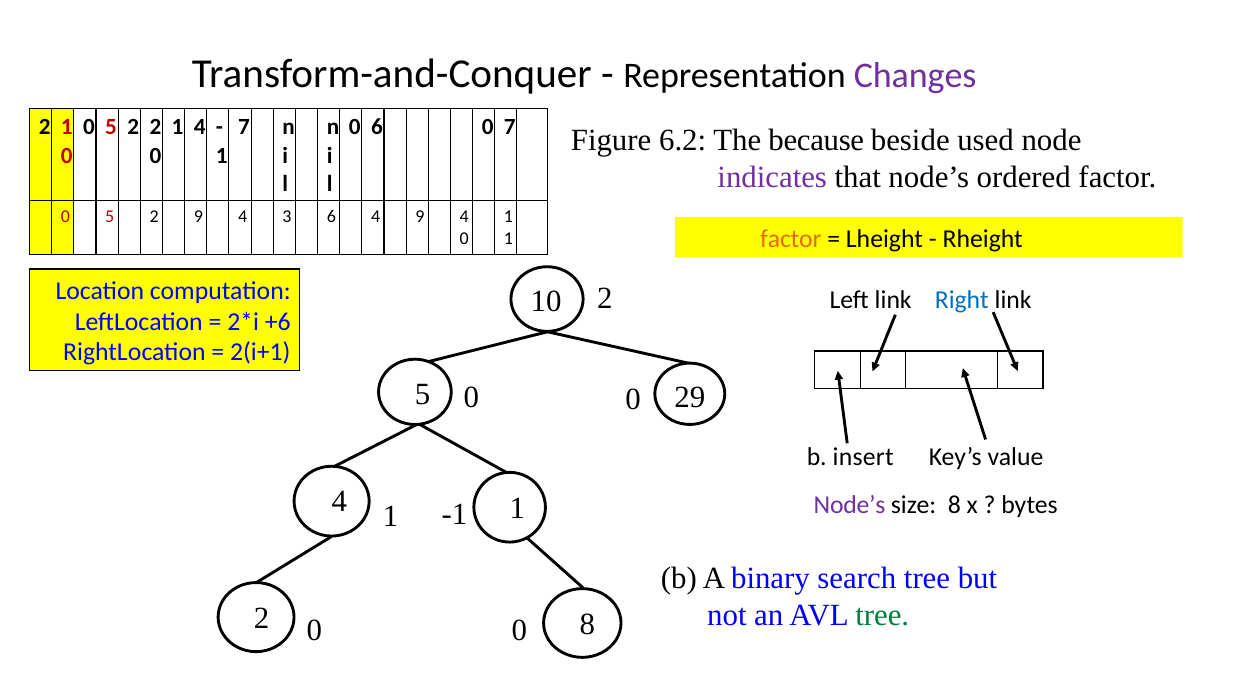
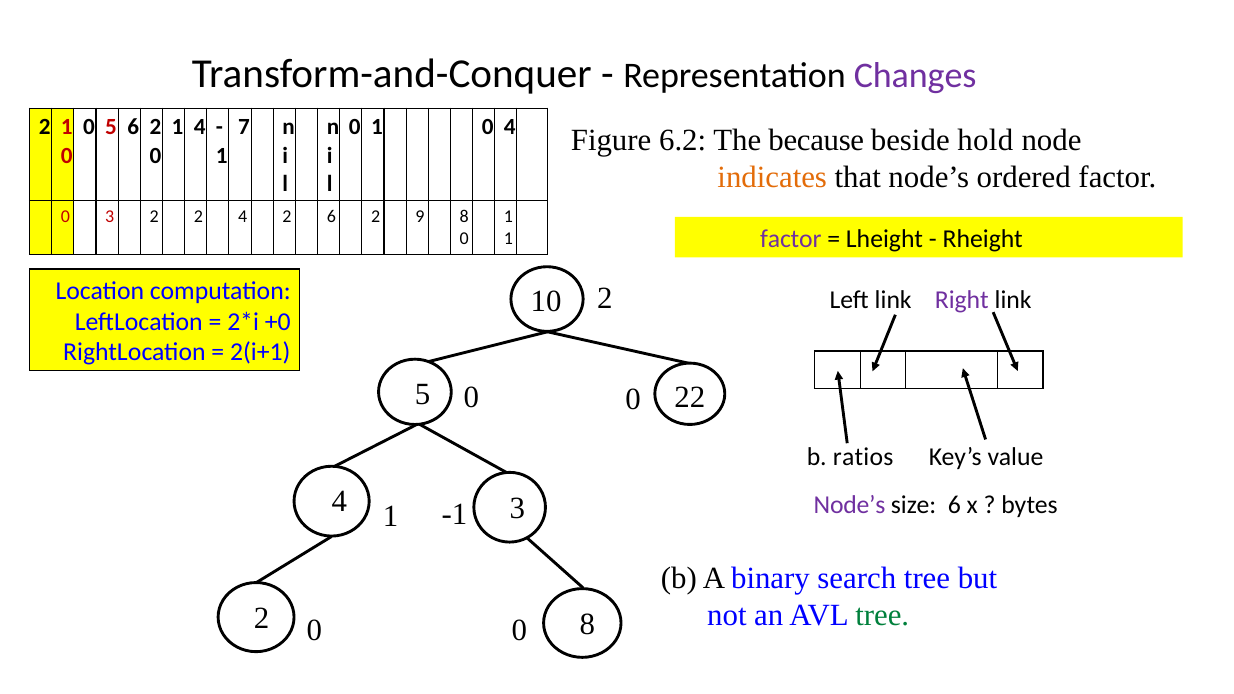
2: 2 -> 6 (133, 127)
6: 6 -> 1 (377, 127)
0 7: 7 -> 4 (510, 127)
used: used -> hold (985, 140)
indicates colour: purple -> orange (772, 177)
5: 5 -> 3 (110, 217)
2 9: 9 -> 2 (198, 217)
4 3: 3 -> 2 (287, 217)
4: 4 -> 2 (376, 217)
4: 4 -> 8 (464, 217)
factor colour: orange -> purple (791, 239)
Right colour: blue -> purple (962, 300)
+6: +6 -> +0 (278, 322)
29: 29 -> 22 (690, 397)
insert: insert -> ratios (863, 457)
4 1: 1 -> 3 (517, 508)
size 8: 8 -> 6 (954, 505)
